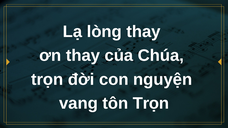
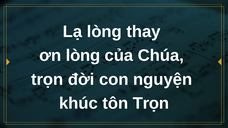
ơn thay: thay -> lòng (83, 56)
vang: vang -> khúc (78, 103)
